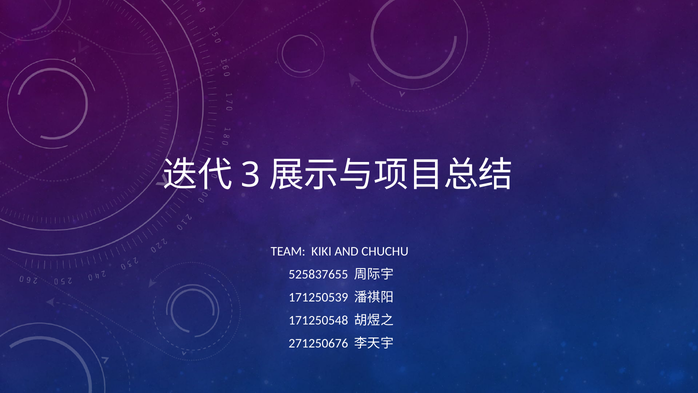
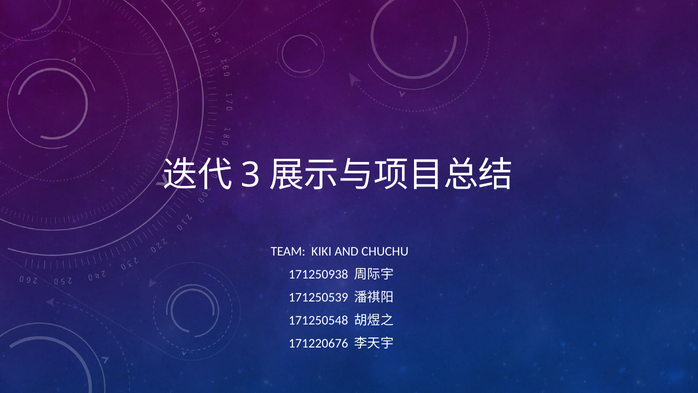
525837655: 525837655 -> 171250938 (318, 274)
271250676: 271250676 -> 171220676 (318, 343)
